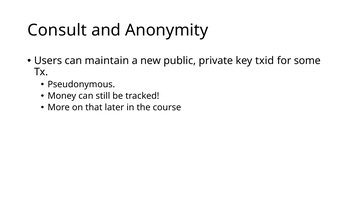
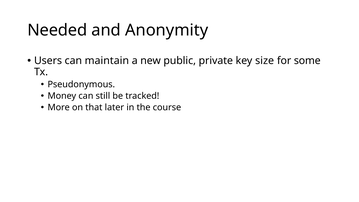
Consult: Consult -> Needed (57, 30)
txid: txid -> size (265, 61)
